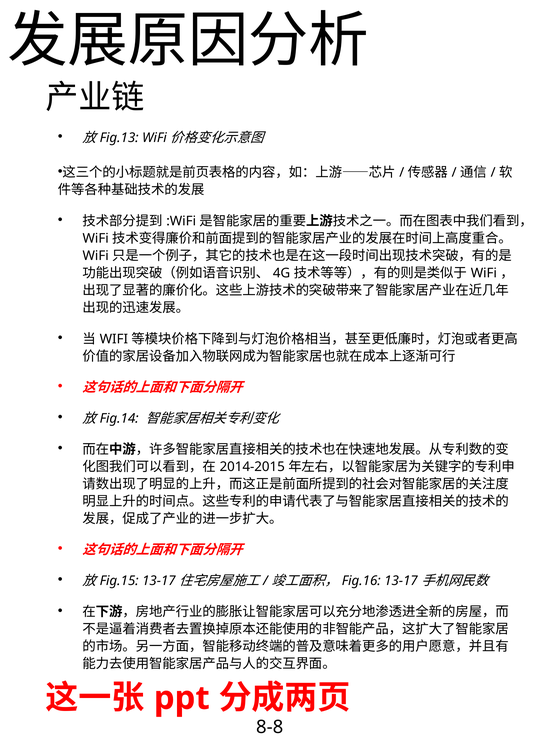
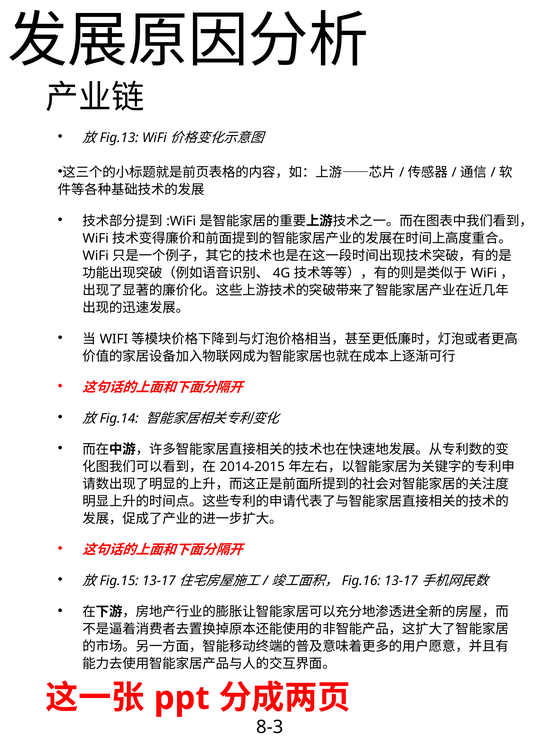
8-8: 8-8 -> 8-3 (270, 727)
